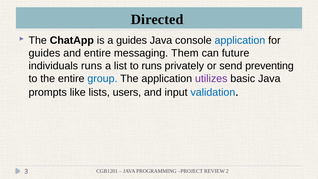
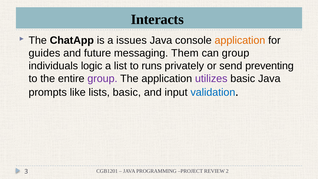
Directed: Directed -> Interacts (157, 19)
a guides: guides -> issues (132, 40)
application colour: blue -> orange (240, 40)
and entire: entire -> future (97, 53)
can future: future -> group (236, 53)
individuals runs: runs -> logic (92, 66)
group colour: blue -> purple (102, 79)
lists users: users -> basic (127, 92)
